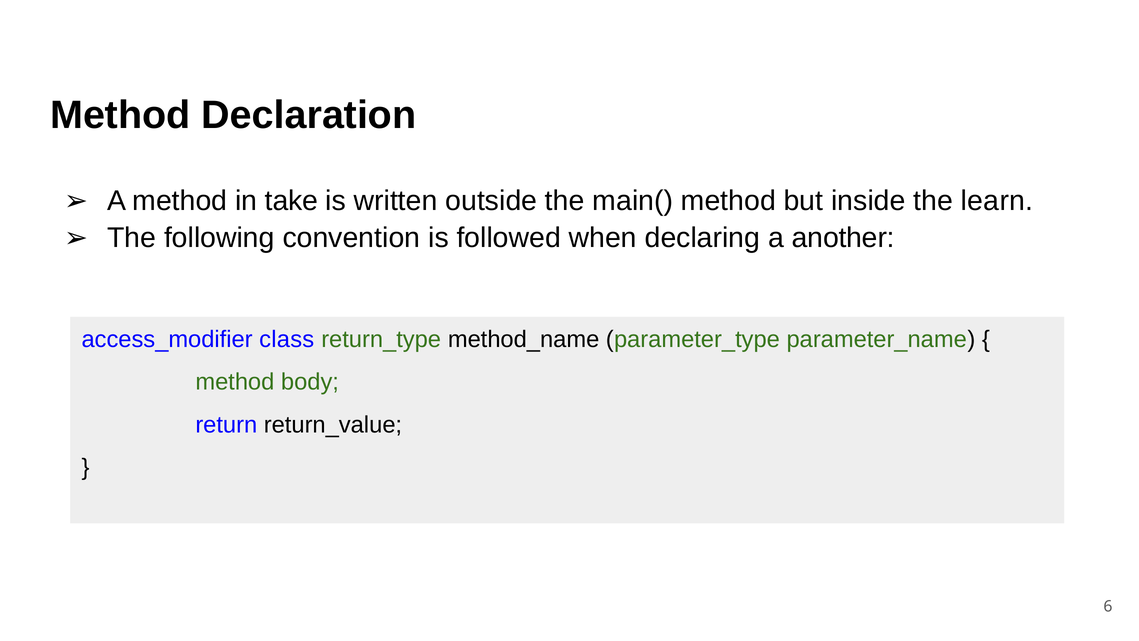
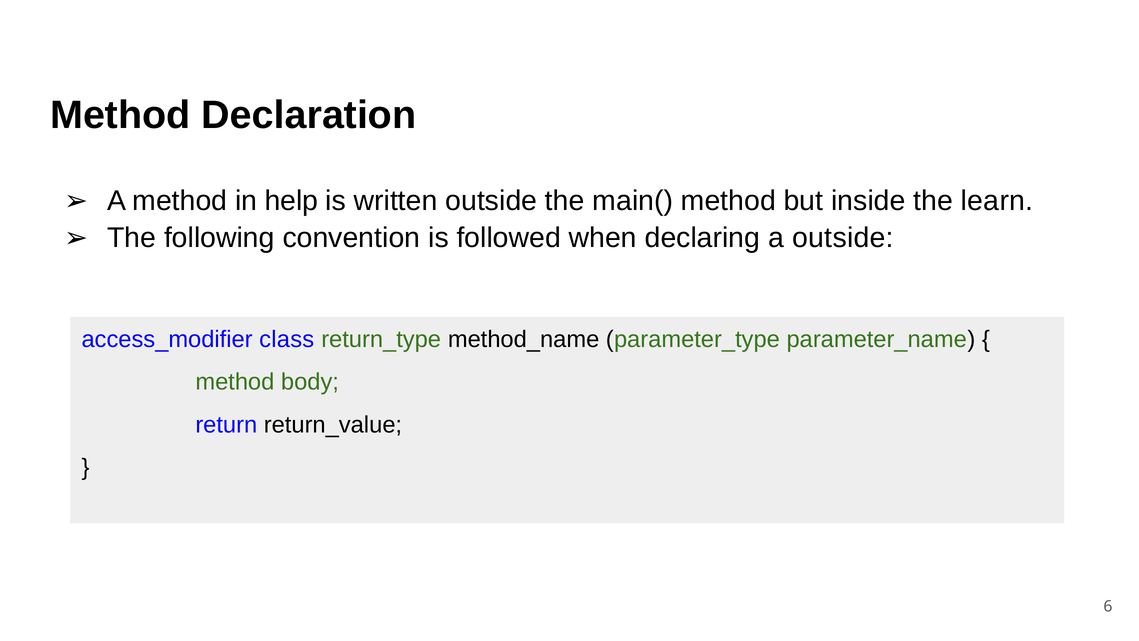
take: take -> help (291, 201)
a another: another -> outside (843, 238)
